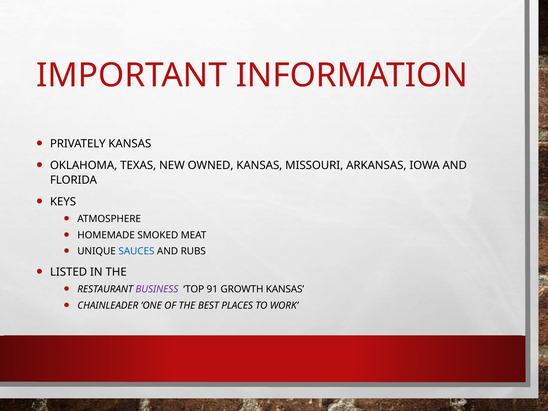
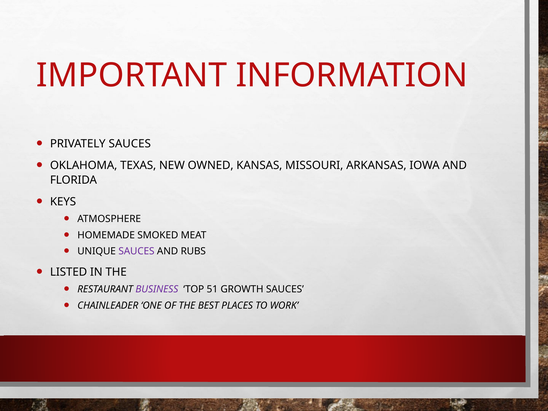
PRIVATELY KANSAS: KANSAS -> SAUCES (130, 144)
SAUCES colour: blue -> purple (136, 251)
91: 91 -> 51 (212, 289)
GROWTH KANSAS: KANSAS -> SAUCES (285, 289)
